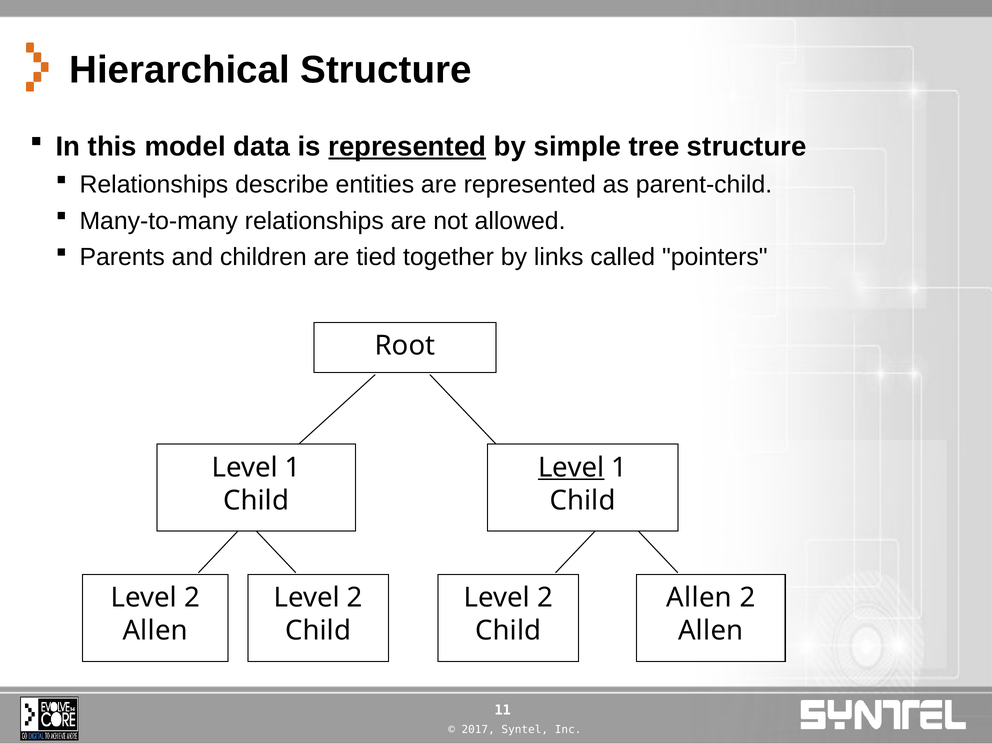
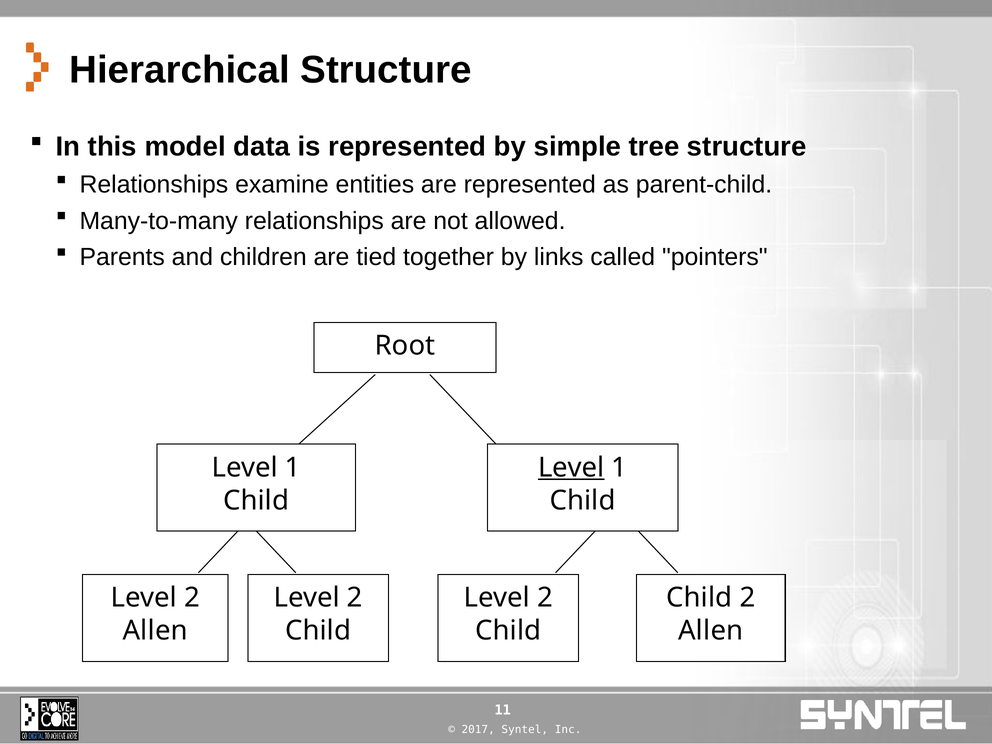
represented underline: present -> none (407, 147)
describe: describe -> examine (282, 185)
Allen: Allen -> Child (699, 598)
